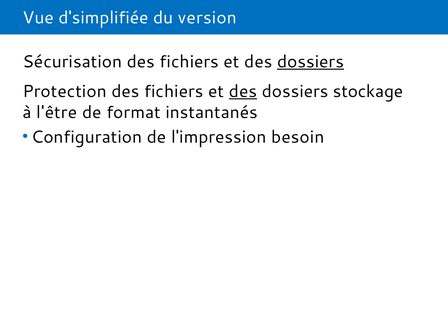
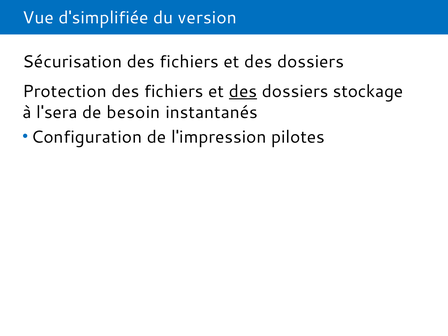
dossiers underline: present -> none (311, 62)
l'être: l'être -> l'sera (57, 112)
format: format -> besoin (133, 112)
besoin: besoin -> pilotes (298, 137)
